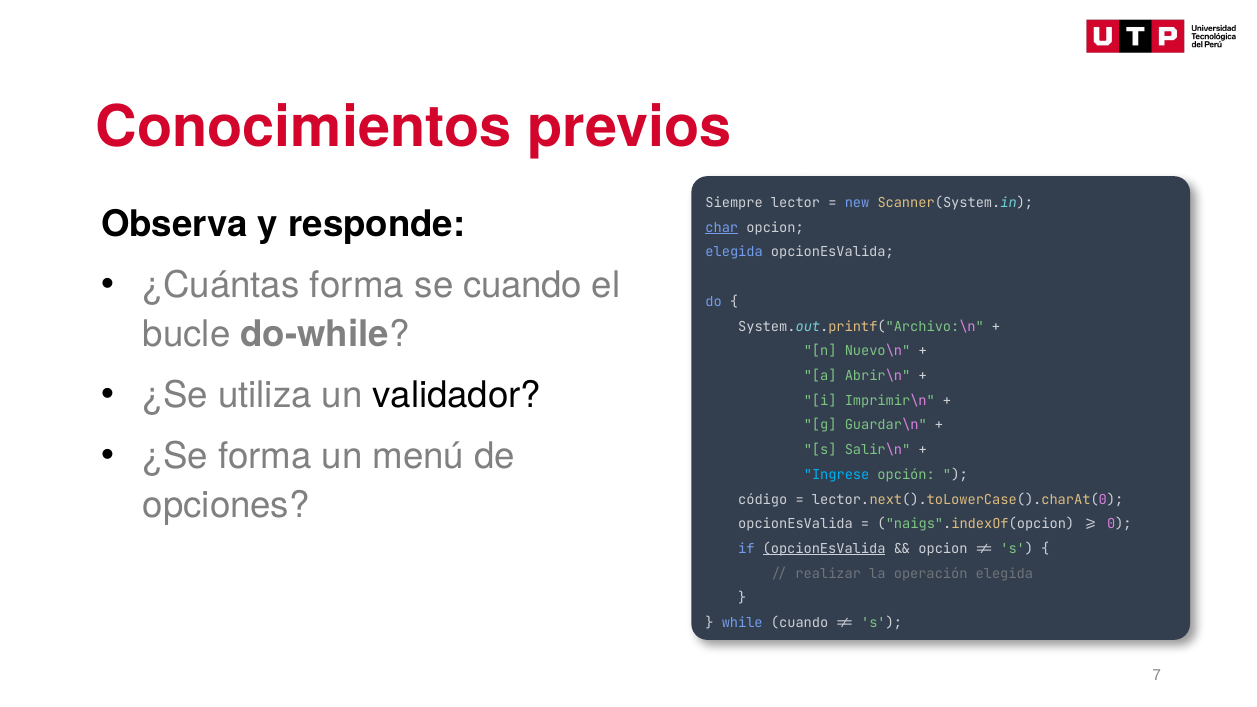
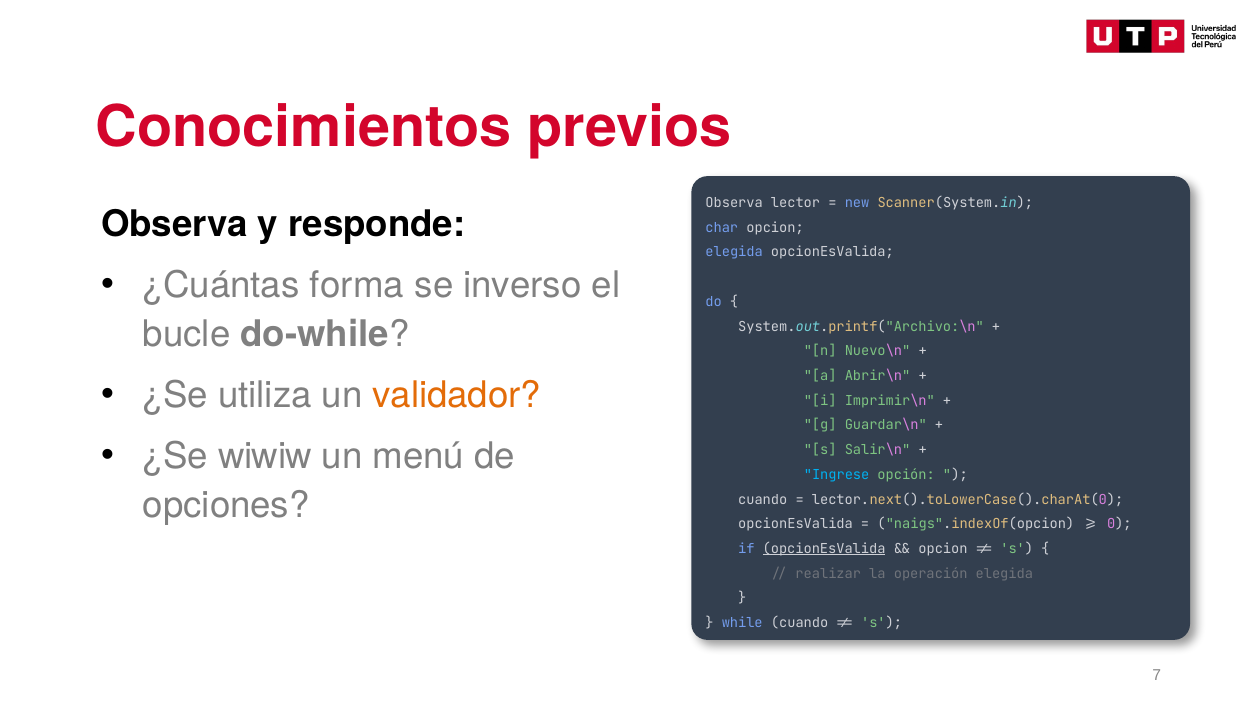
Siempre: Siempre -> Observa (734, 203)
char underline: present -> none (722, 228)
se cuando: cuando -> inverso (523, 286)
validador colour: black -> orange (457, 395)
¿Se forma: forma -> wiwiw (265, 457)
código: código -> cuando (763, 500)
